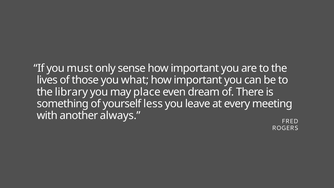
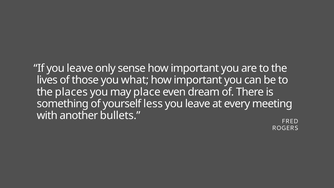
If you must: must -> leave (80, 68)
library: library -> places (71, 92)
always: always -> bullets (120, 115)
